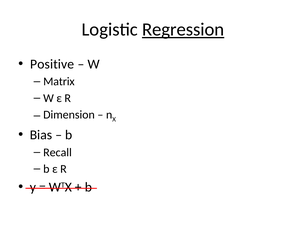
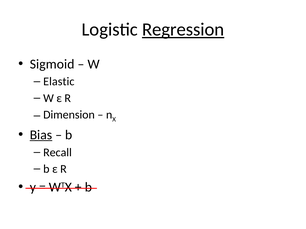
Positive: Positive -> Sigmoid (52, 64)
Matrix: Matrix -> Elastic (59, 82)
Bias underline: none -> present (41, 135)
